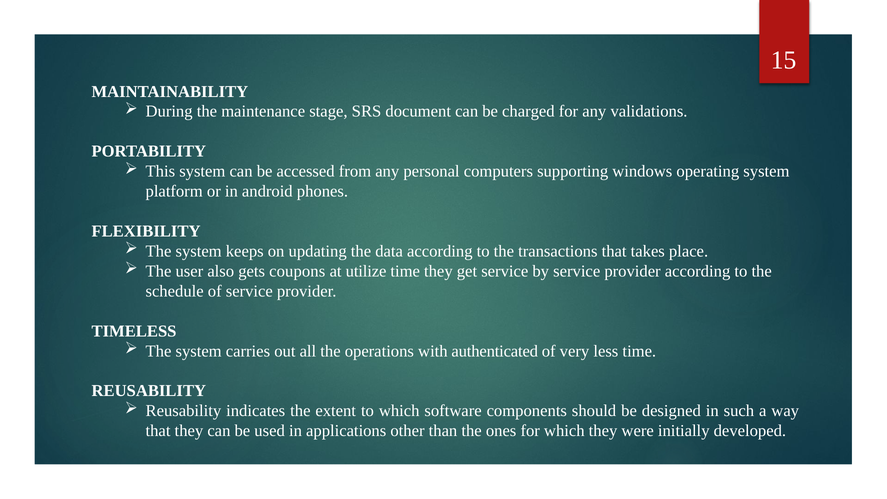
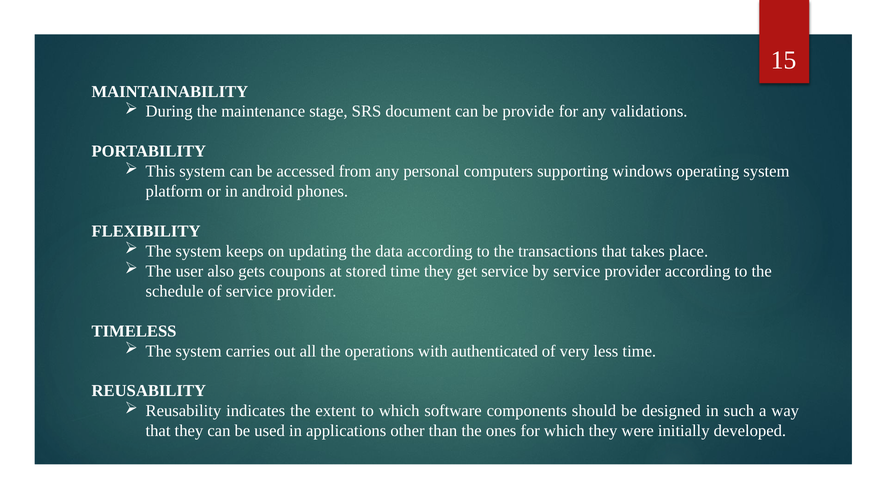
charged: charged -> provide (528, 111)
utilize: utilize -> stored (366, 271)
